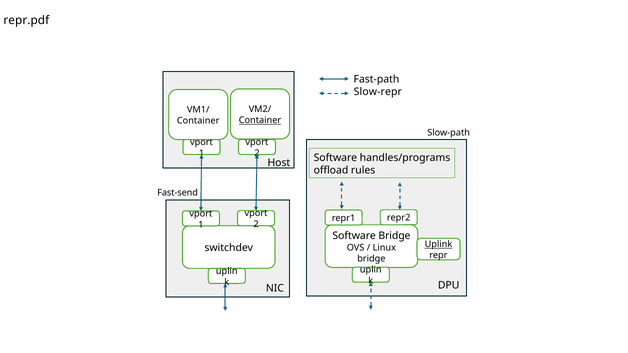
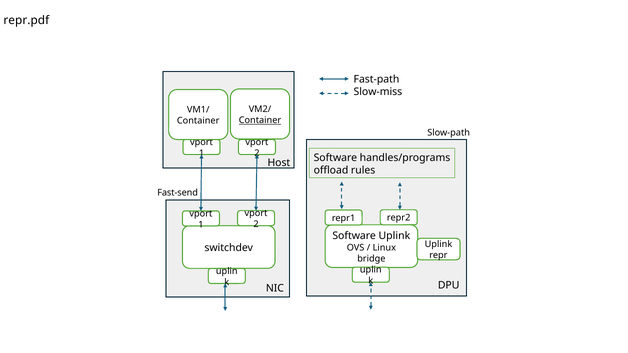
Slow-repr: Slow-repr -> Slow-miss (378, 92)
Software Bridge: Bridge -> Uplink (394, 236)
Uplink underline: present -> none (438, 244)
